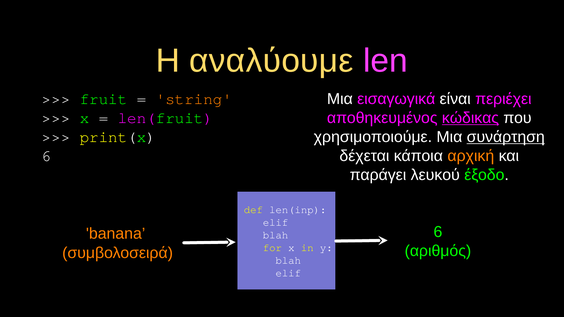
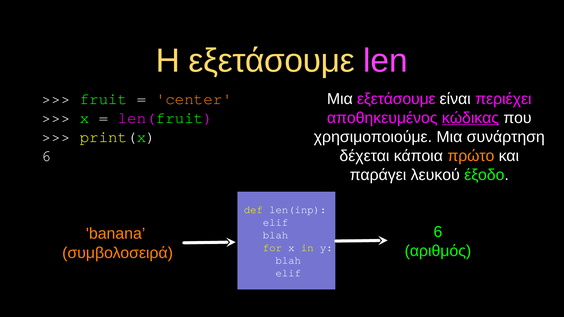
Η αναλύουμε: αναλύουμε -> εξετάσουμε (272, 61)
Μια εισαγωγικά: εισαγωγικά -> εξετάσουμε (396, 99)
string: string -> center (194, 99)
συνάρτηση underline: present -> none (506, 137)
αρχική: αρχική -> πρώτο (471, 156)
